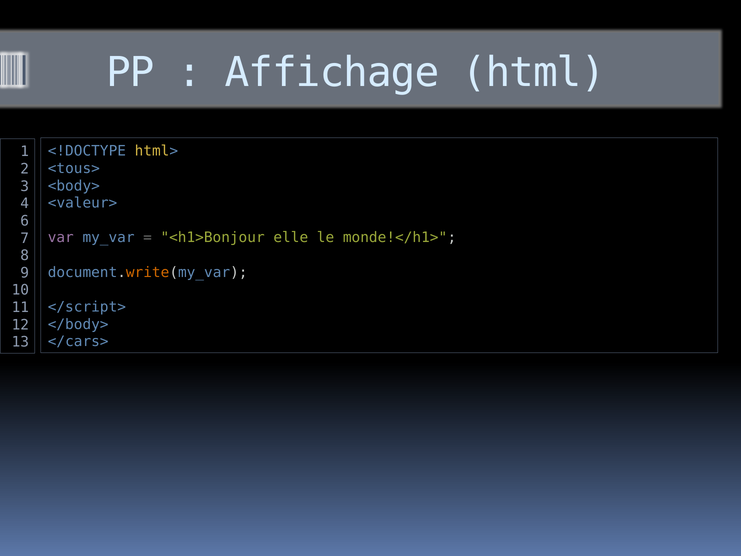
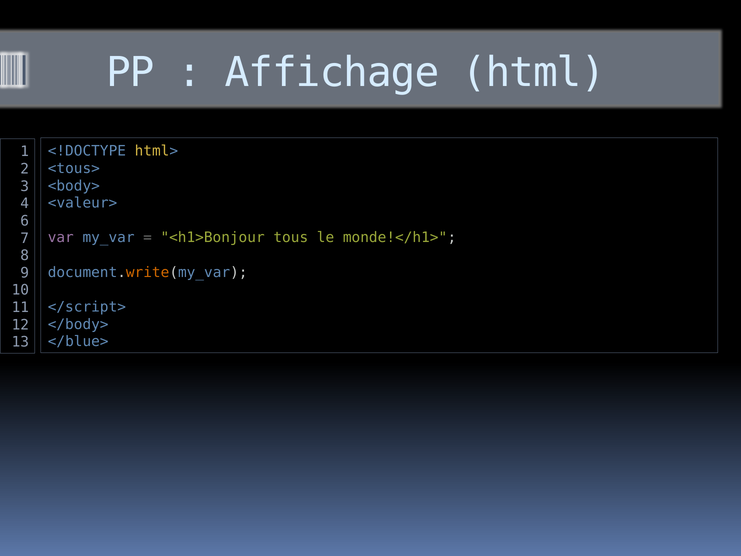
elle: elle -> tous (291, 238)
</cars>: </cars> -> </blue> (78, 341)
